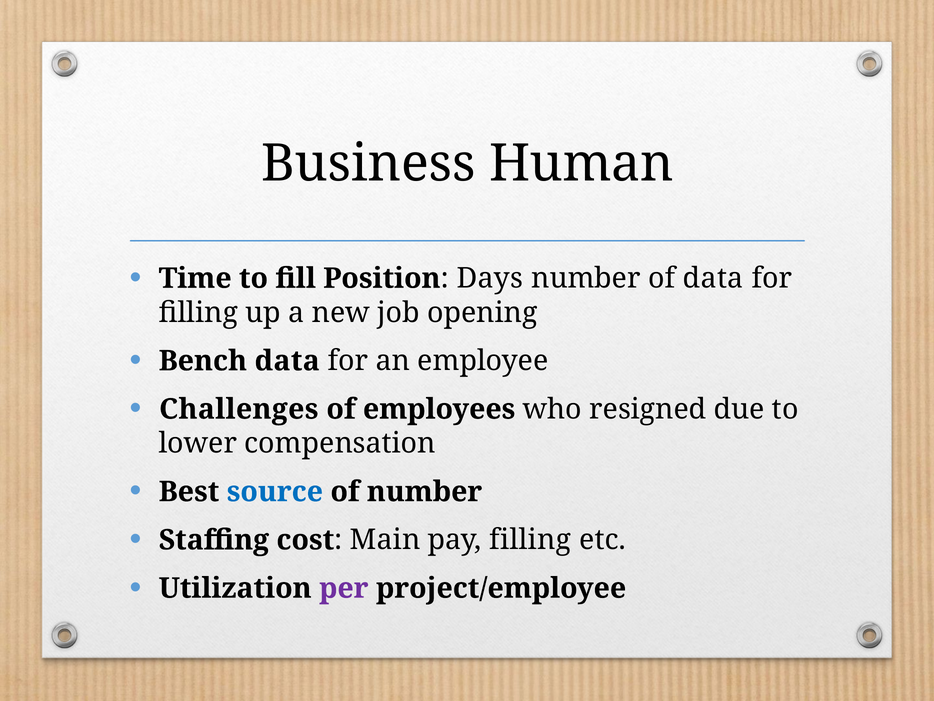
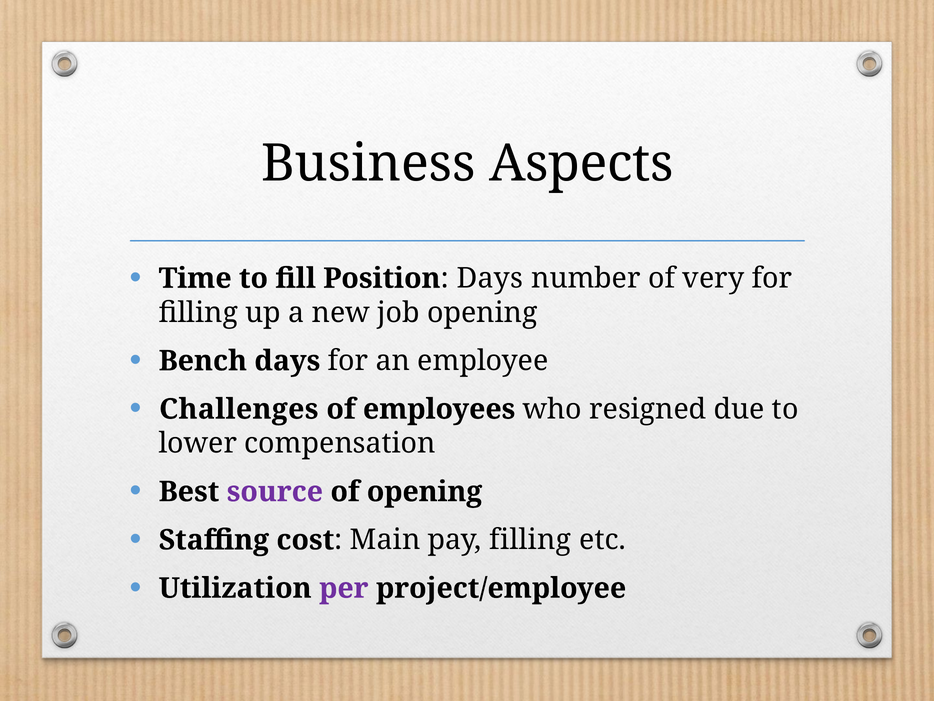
Human: Human -> Aspects (581, 164)
of data: data -> very (713, 278)
Bench data: data -> days (287, 361)
source colour: blue -> purple (275, 491)
of number: number -> opening (425, 491)
